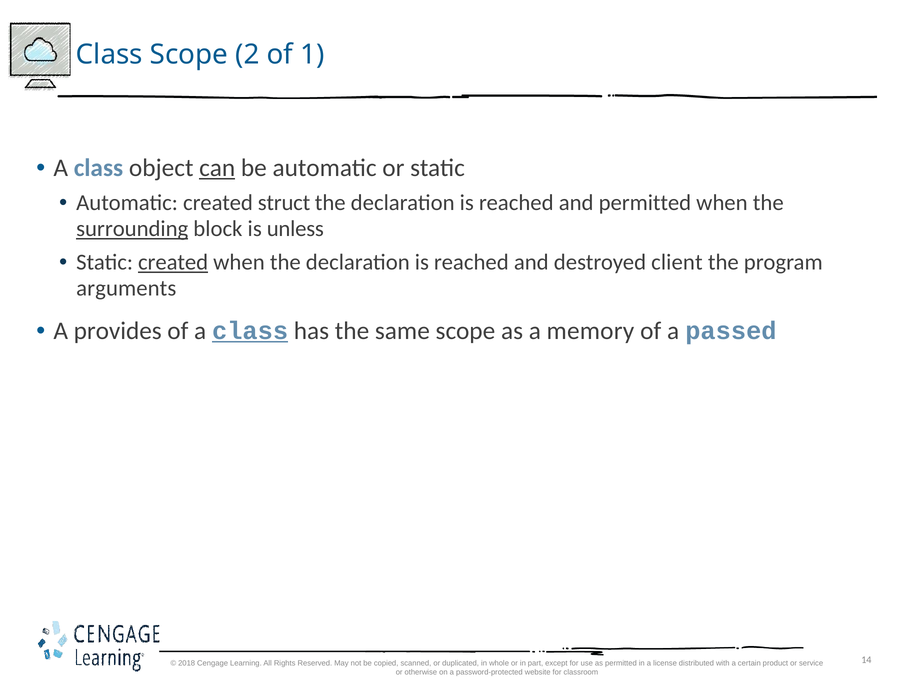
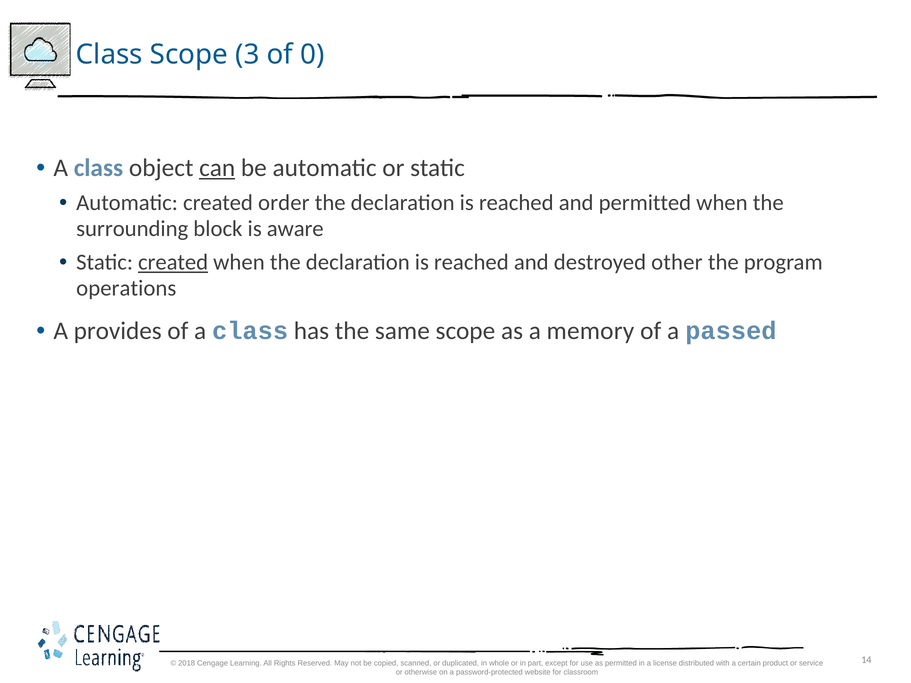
2: 2 -> 3 (247, 55)
1: 1 -> 0 (312, 55)
struct: struct -> order (284, 203)
surrounding underline: present -> none (132, 229)
unless: unless -> aware (295, 229)
client: client -> other (677, 263)
arguments: arguments -> operations (126, 289)
class underline: present -> none (250, 331)
